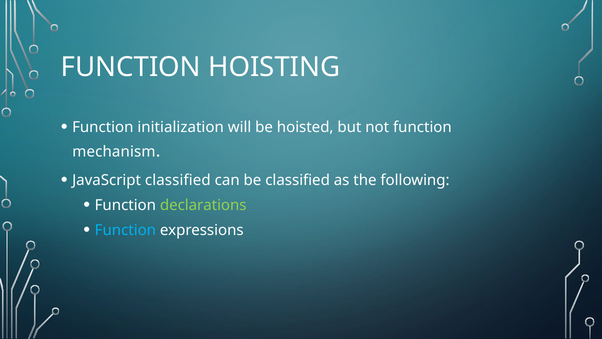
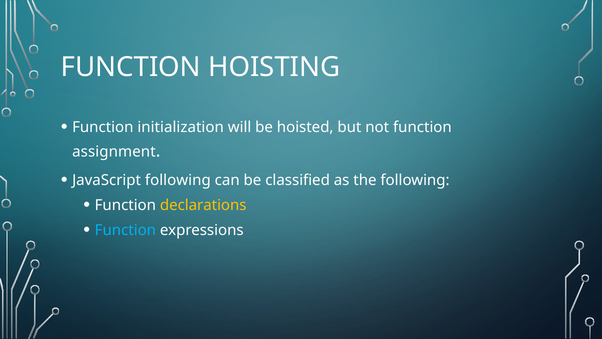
mechanism: mechanism -> assignment (114, 152)
JavaScript classified: classified -> following (178, 180)
declarations colour: light green -> yellow (203, 205)
